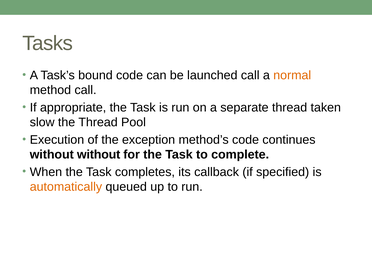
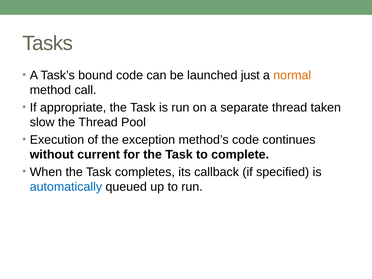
launched call: call -> just (250, 75)
without without: without -> current (99, 155)
automatically colour: orange -> blue (66, 187)
